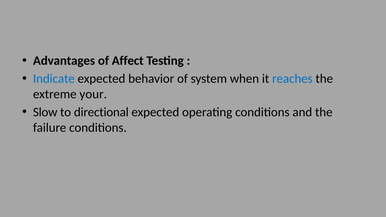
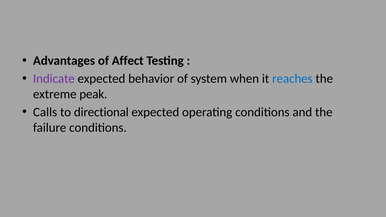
Indicate colour: blue -> purple (54, 79)
your: your -> peak (93, 94)
Slow: Slow -> Calls (45, 112)
